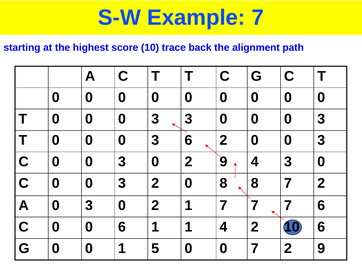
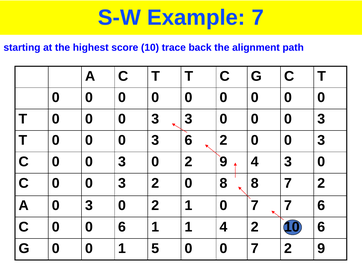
1 7: 7 -> 0 (224, 206)
